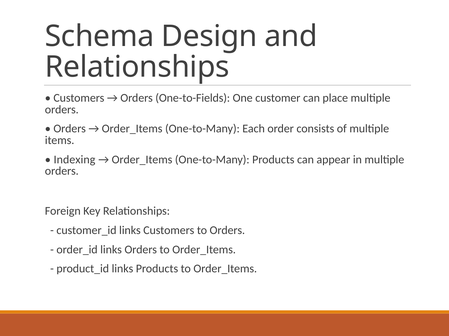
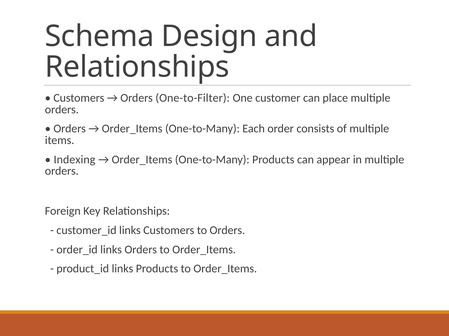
One-to-Fields: One-to-Fields -> One-to-Filter (193, 98)
